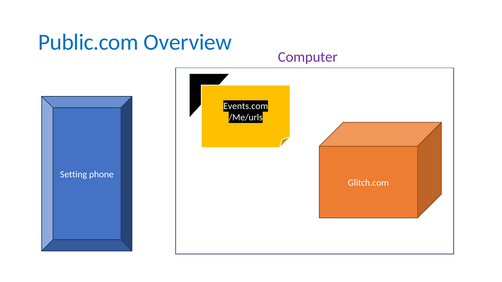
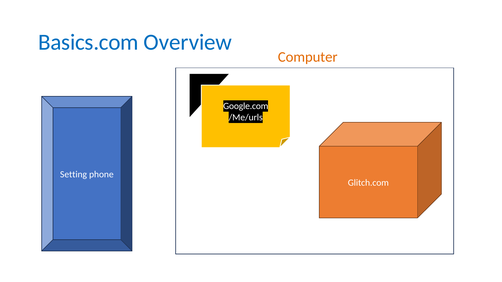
Public.com: Public.com -> Basics.com (88, 42)
Computer colour: purple -> orange (308, 57)
Events.com: Events.com -> Google.com (246, 106)
